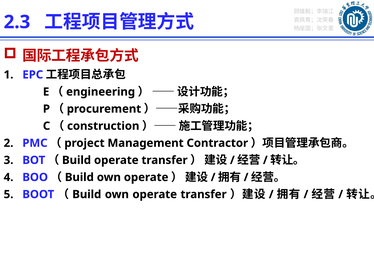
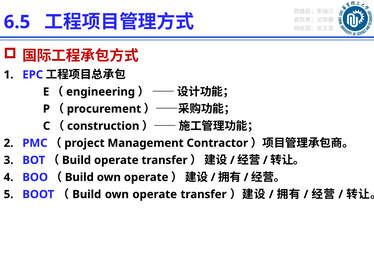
2.3: 2.3 -> 6.5 (17, 22)
